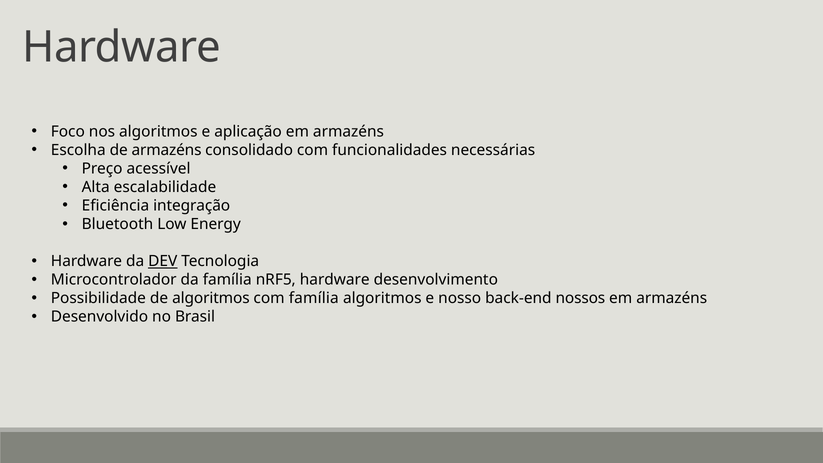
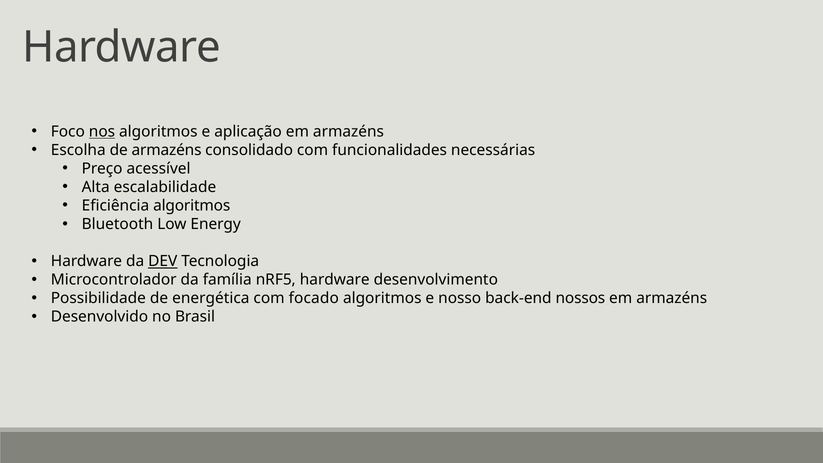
nos underline: none -> present (102, 132)
Eficiência integração: integração -> algoritmos (192, 206)
de algoritmos: algoritmos -> energética (211, 298)
com família: família -> focado (314, 298)
